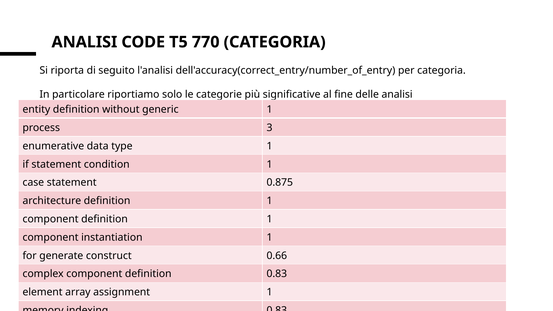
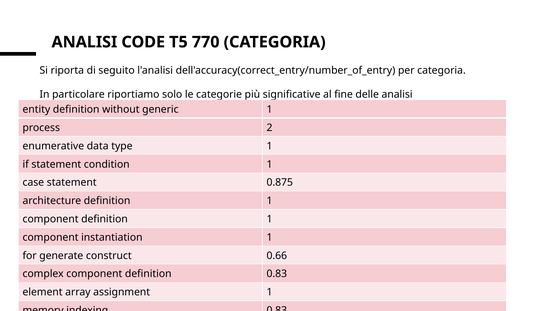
3: 3 -> 2 (270, 128)
